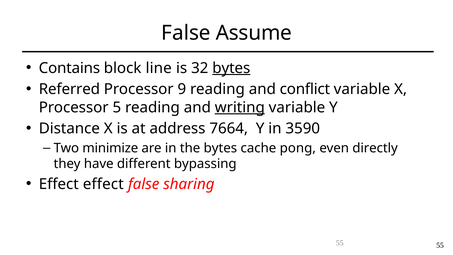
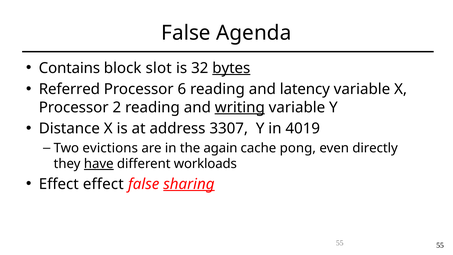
Assume: Assume -> Agenda (254, 33)
line: line -> slot (159, 68)
9: 9 -> 6 (182, 89)
conflict: conflict -> latency (305, 89)
5: 5 -> 2 (117, 107)
7664: 7664 -> 3307 (229, 128)
3590: 3590 -> 4019 (303, 128)
minimize: minimize -> evictions (110, 148)
the bytes: bytes -> again (220, 148)
have underline: none -> present (99, 164)
bypassing: bypassing -> workloads (205, 164)
sharing underline: none -> present (189, 184)
